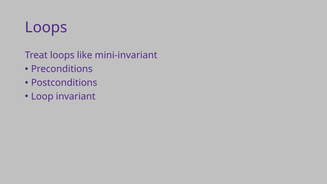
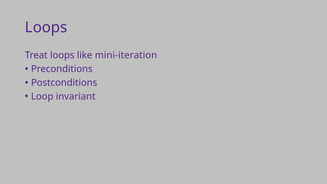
mini-invariant: mini-invariant -> mini-iteration (126, 55)
